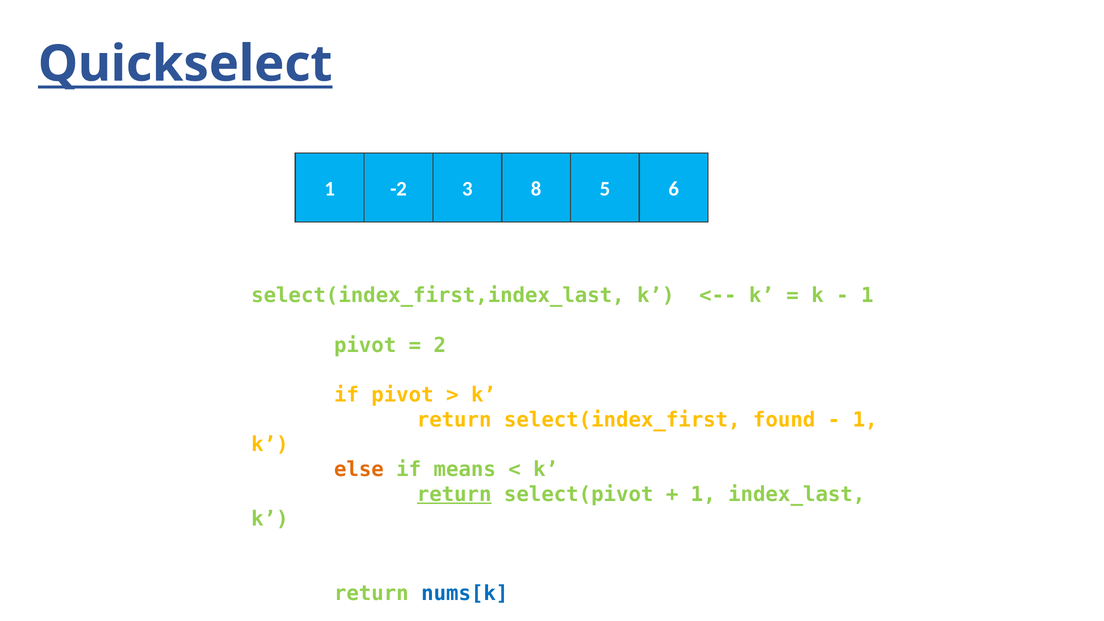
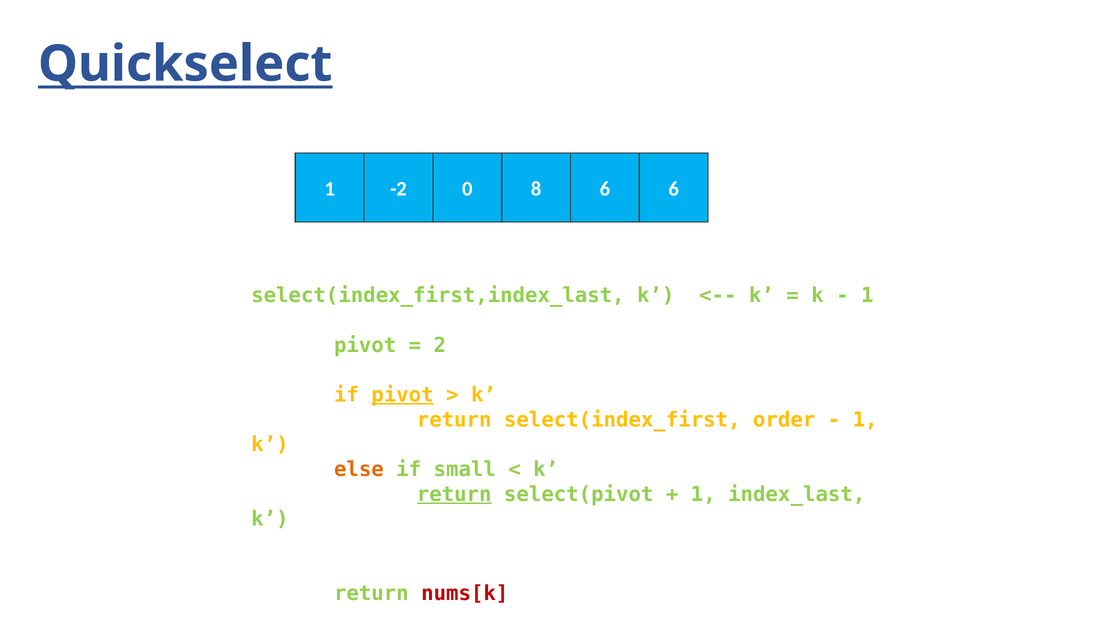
3: 3 -> 0 (467, 189)
8 5: 5 -> 6 (605, 189)
pivot underline: none -> present (402, 395)
found: found -> order (784, 420)
means: means -> small (465, 469)
nums[k colour: blue -> red (465, 594)
